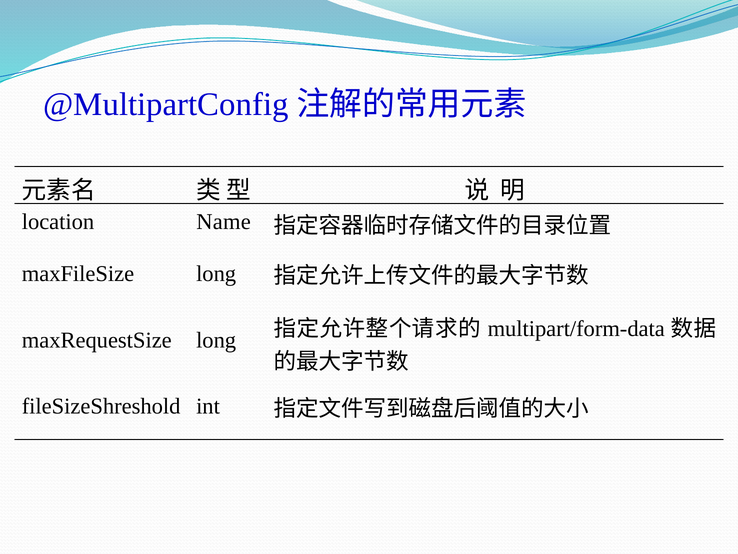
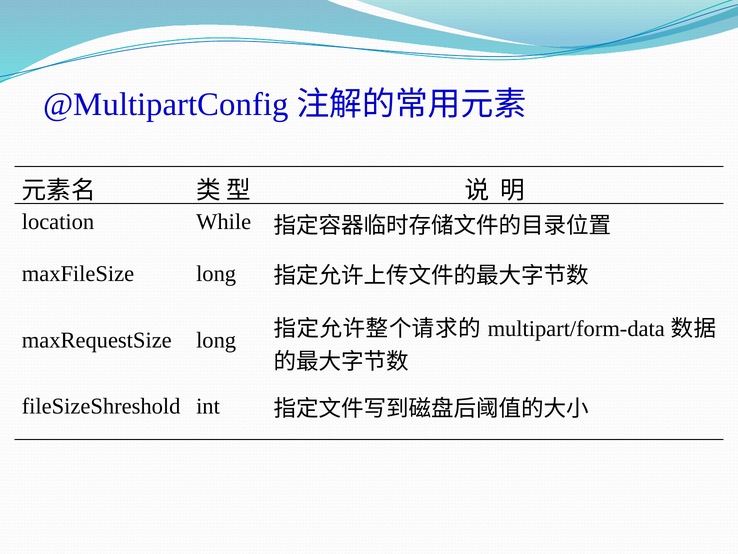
Name: Name -> While (224, 222)
